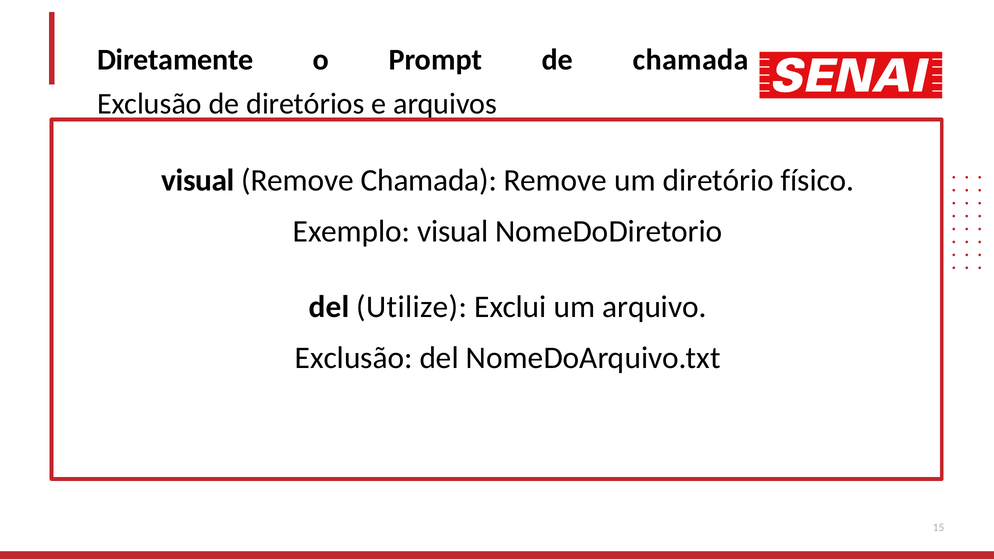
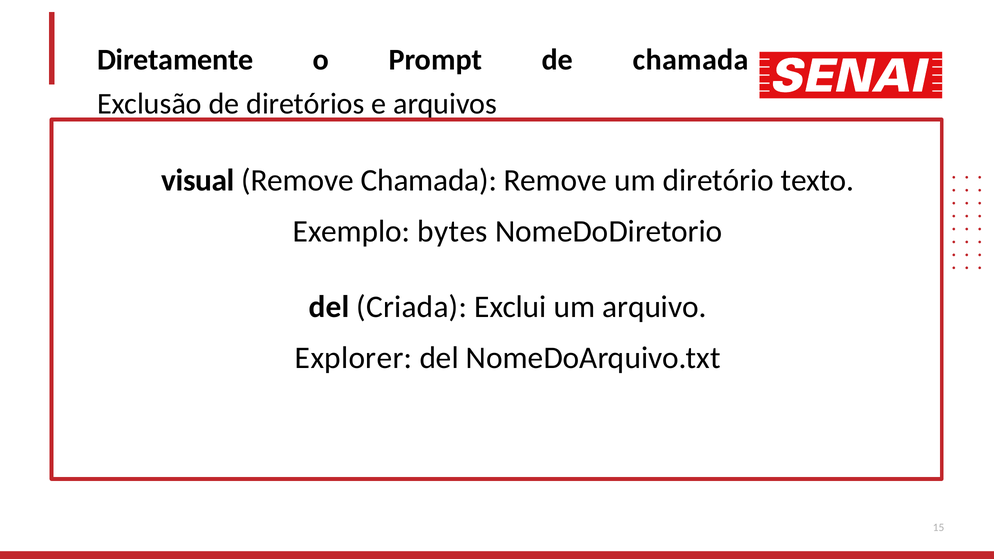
físico: físico -> texto (818, 180)
Exemplo visual: visual -> bytes (453, 232)
Utilize: Utilize -> Criada (412, 307)
Exclusão: Exclusão -> Explorer (354, 358)
